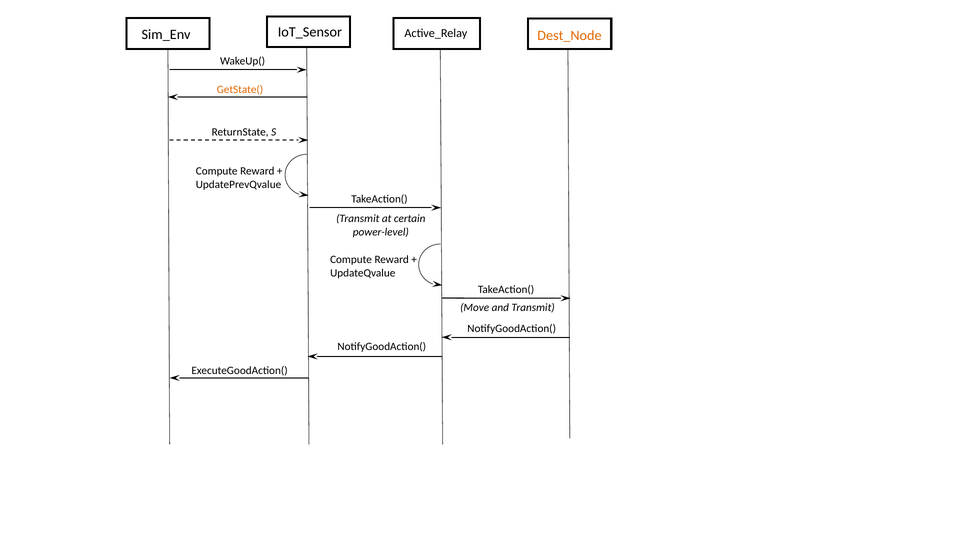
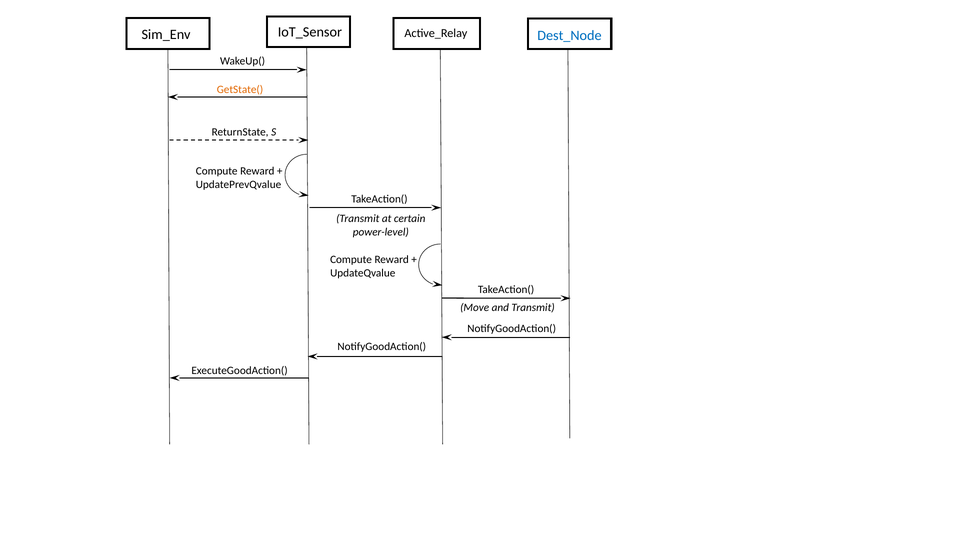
Dest_Node colour: orange -> blue (569, 36)
